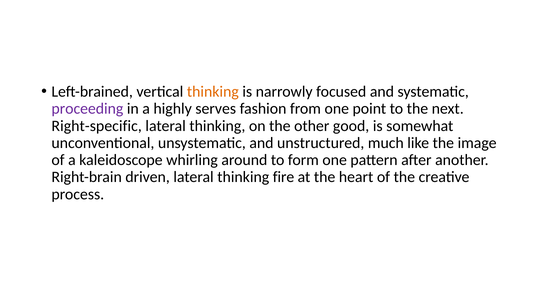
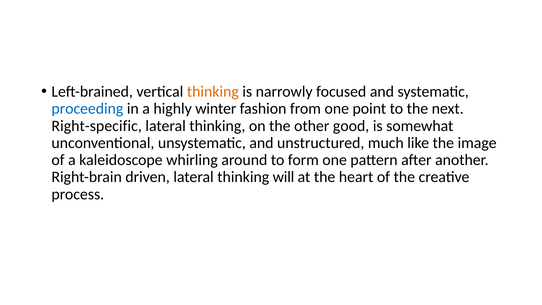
proceeding colour: purple -> blue (87, 109)
serves: serves -> winter (216, 109)
fire: fire -> will (284, 177)
